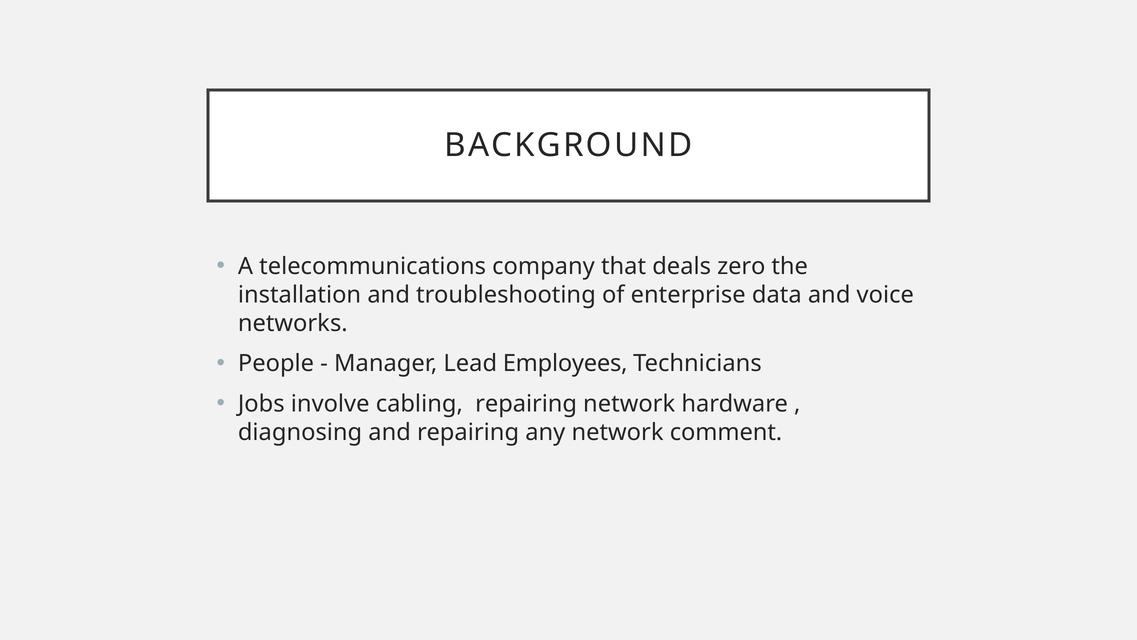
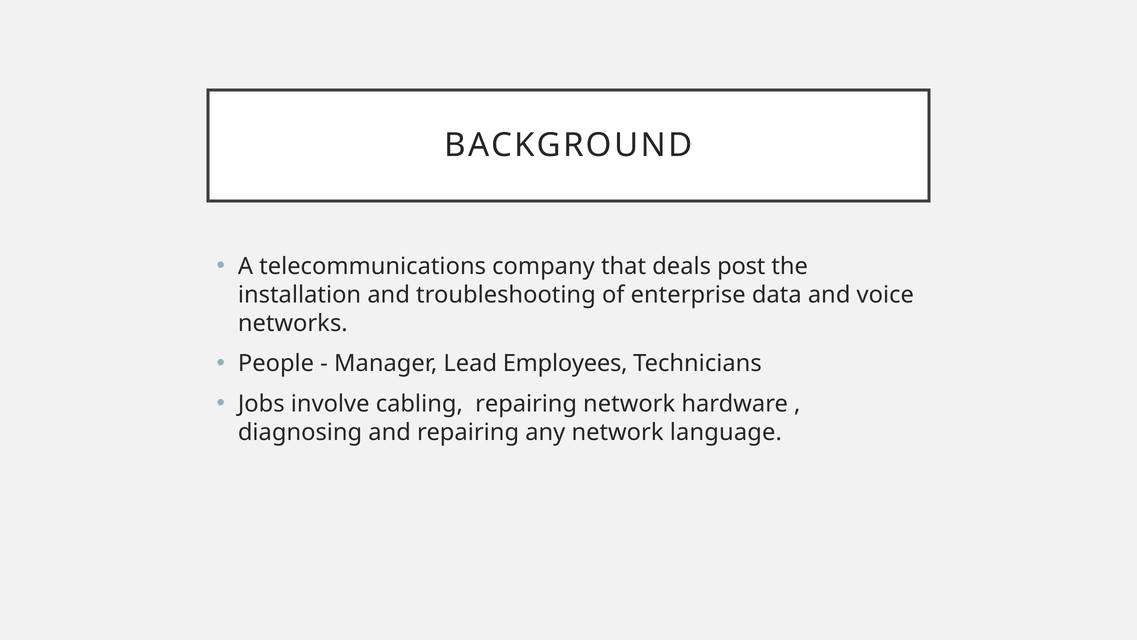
zero: zero -> post (741, 266)
comment: comment -> language (726, 432)
